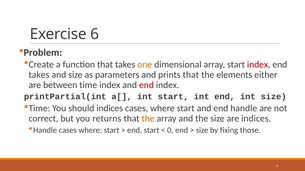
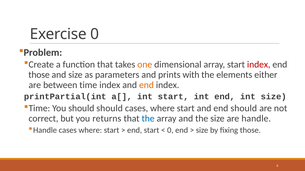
Exercise 6: 6 -> 0 (95, 34)
takes: takes -> those (39, 75)
prints that: that -> with (191, 75)
end colour: red -> orange (146, 85)
should indices: indices -> should (110, 109)
end handle: handle -> should (244, 109)
the colour: orange -> blue (148, 119)
are indices: indices -> handle (256, 119)
